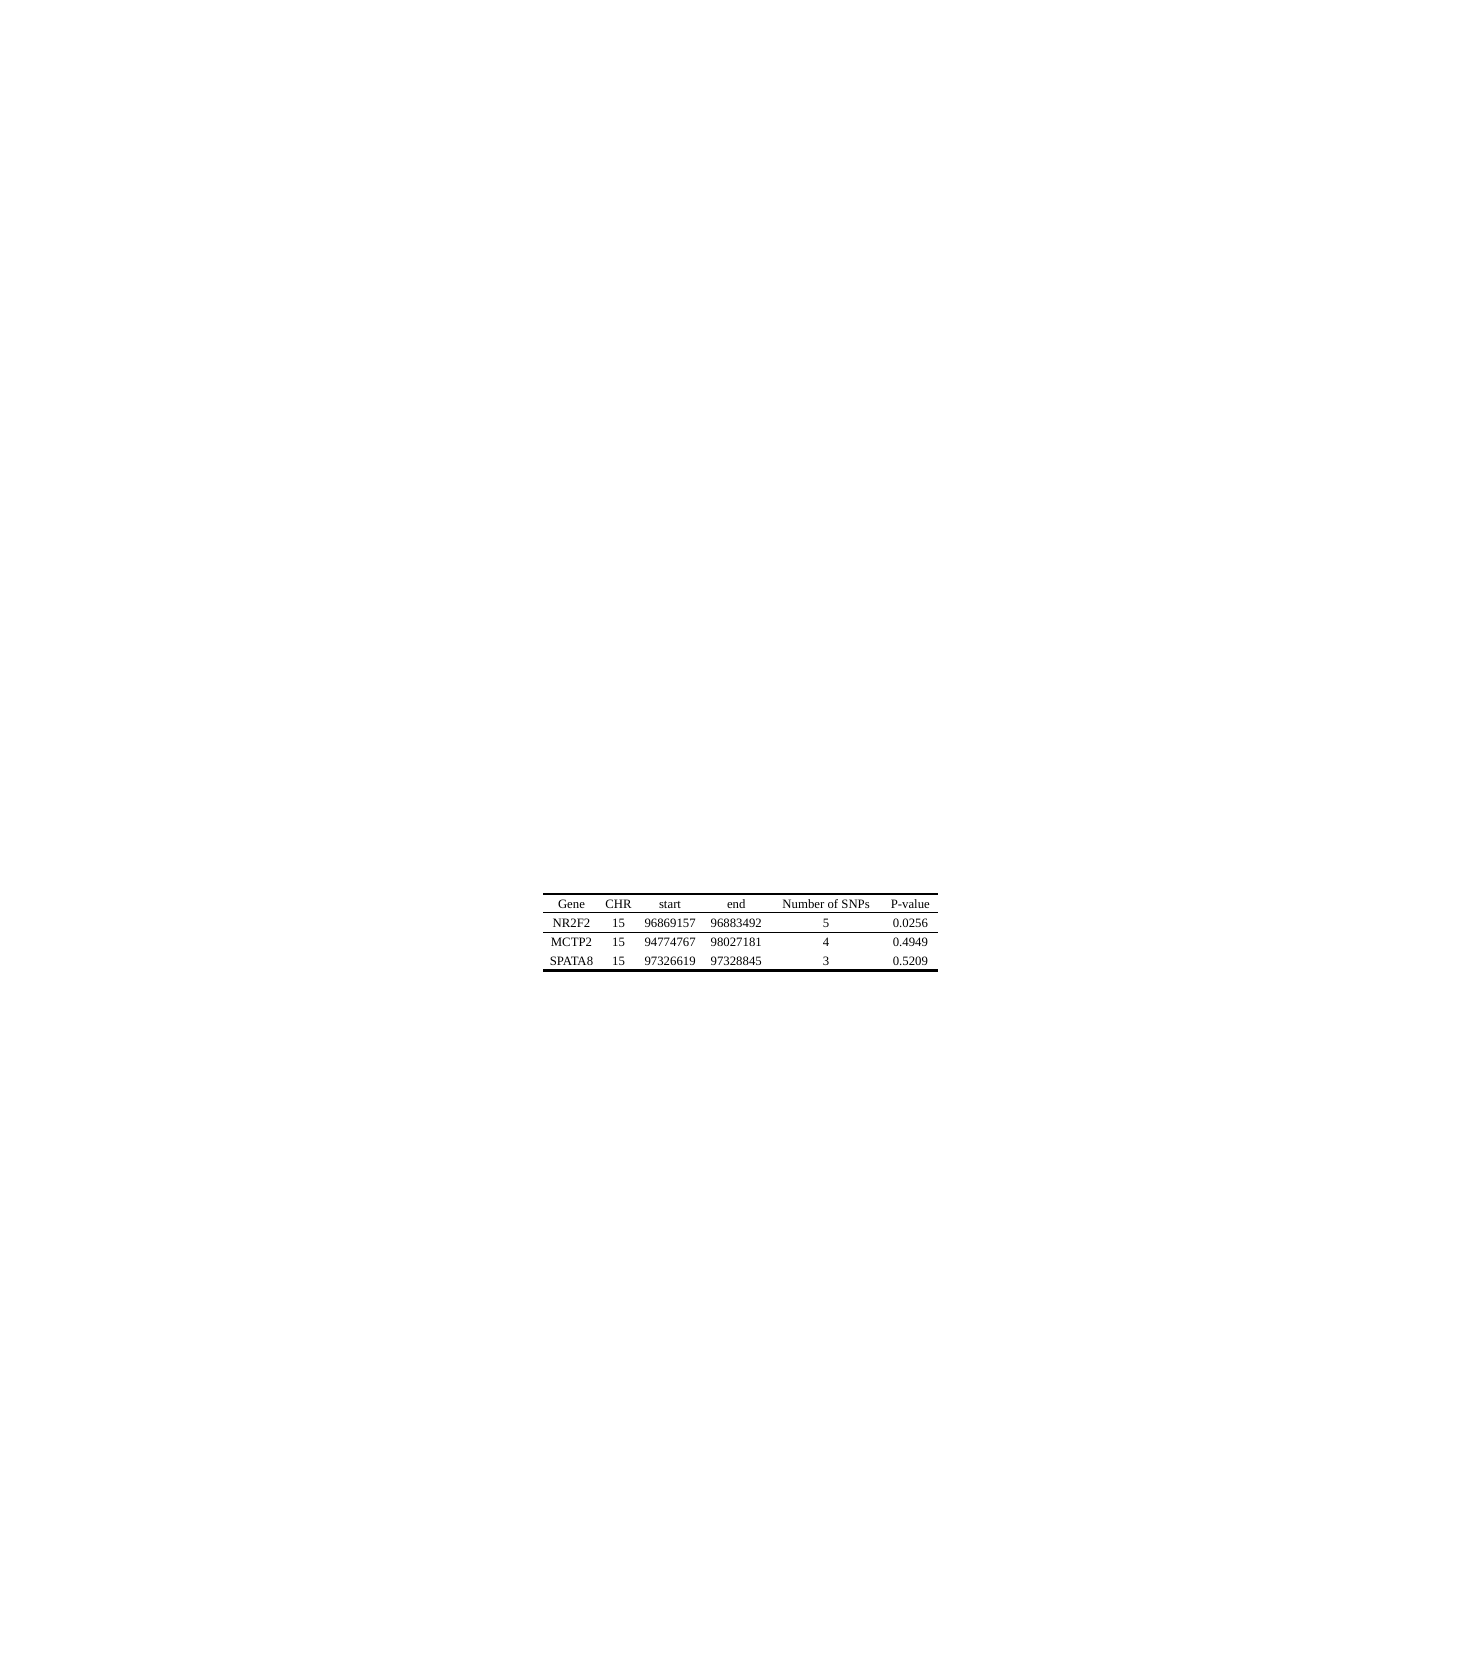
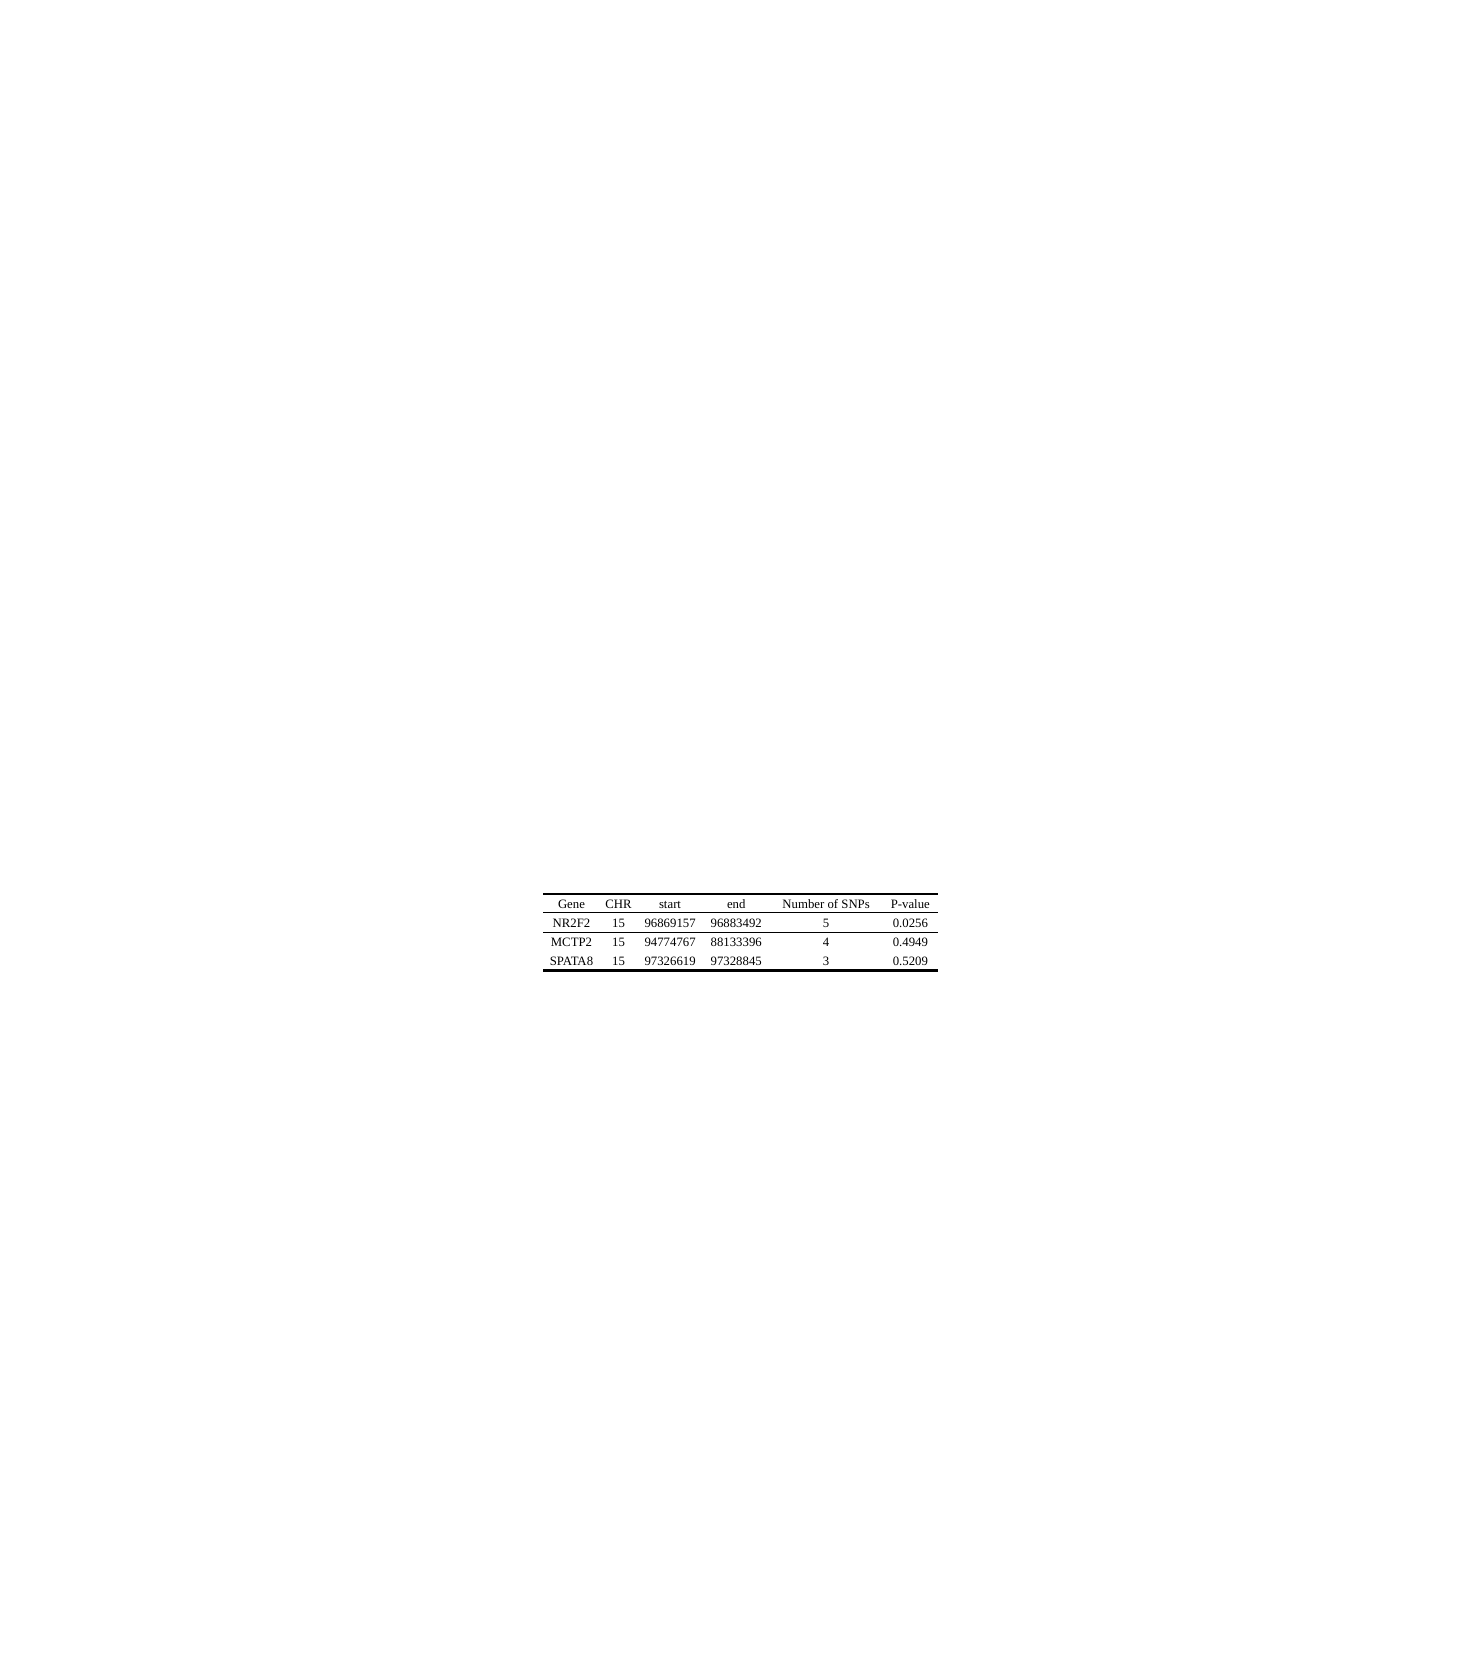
98027181: 98027181 -> 88133396 (736, 942)
